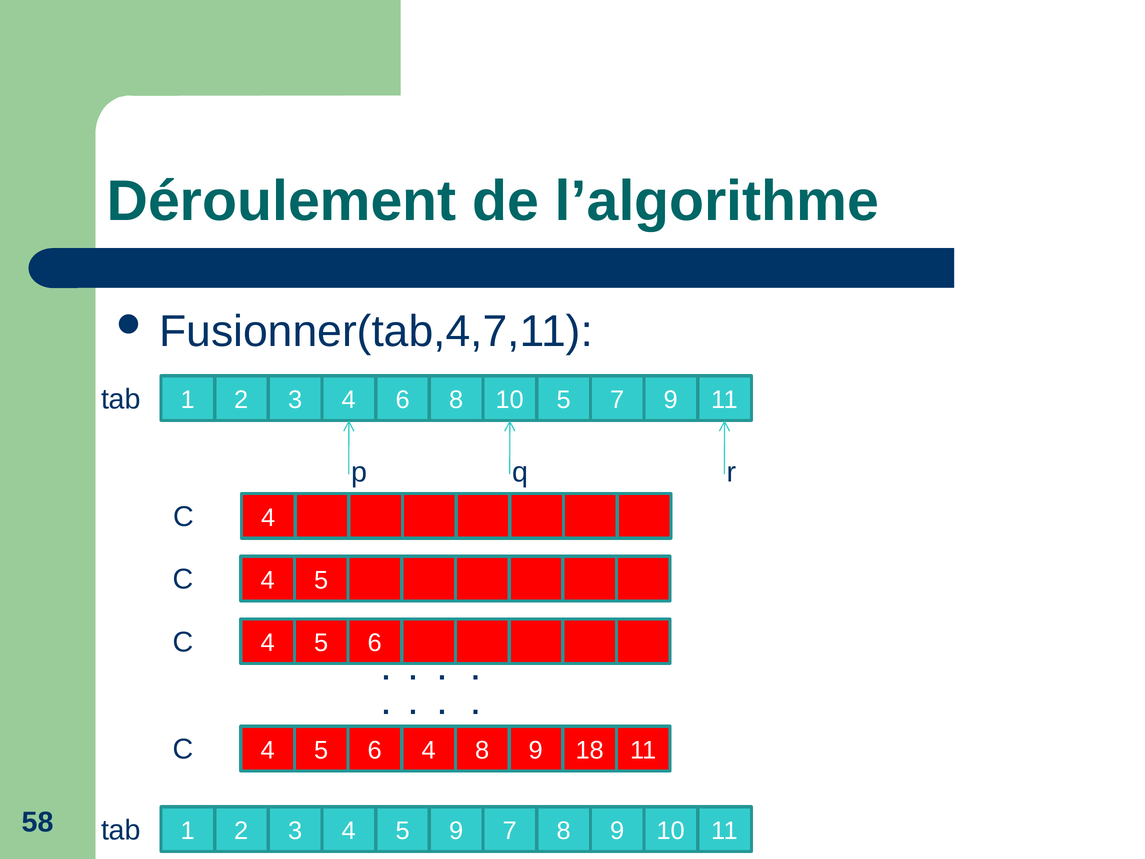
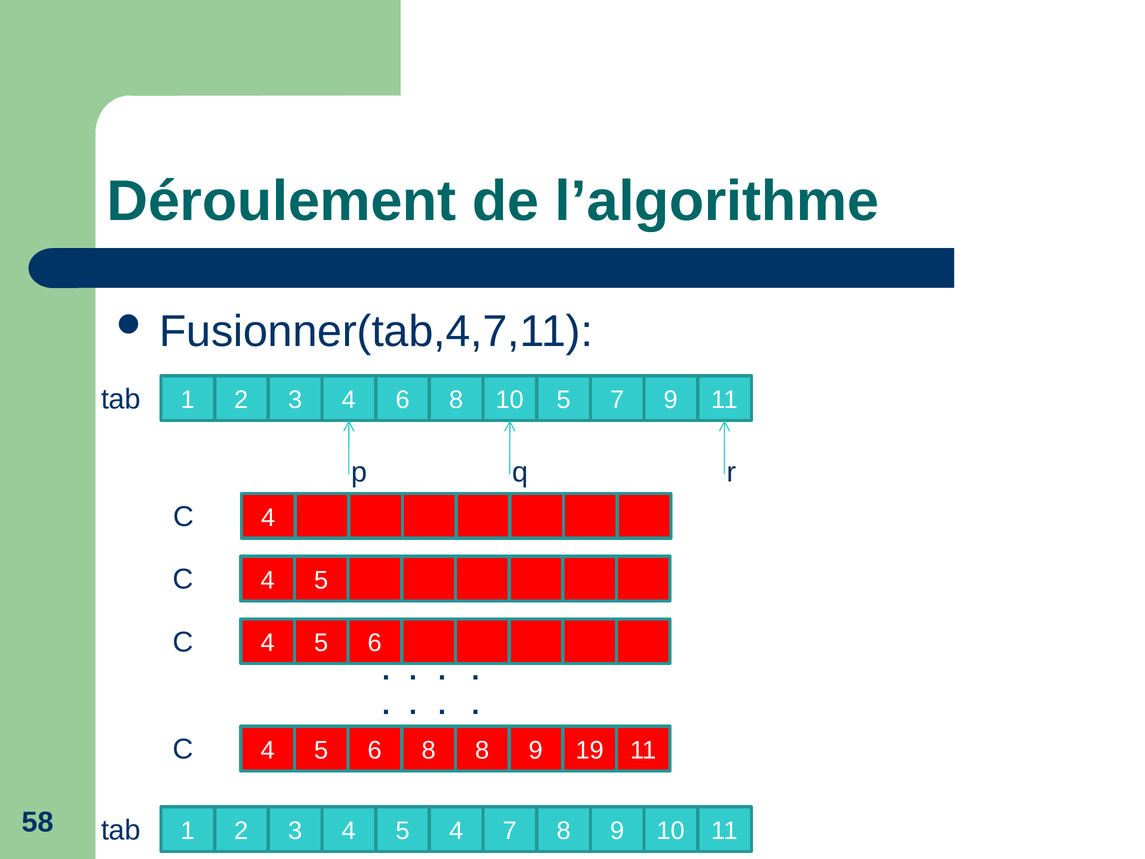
5 6 4: 4 -> 8 (429, 750)
18: 18 -> 19 (590, 750)
5 9: 9 -> 4 (456, 831)
